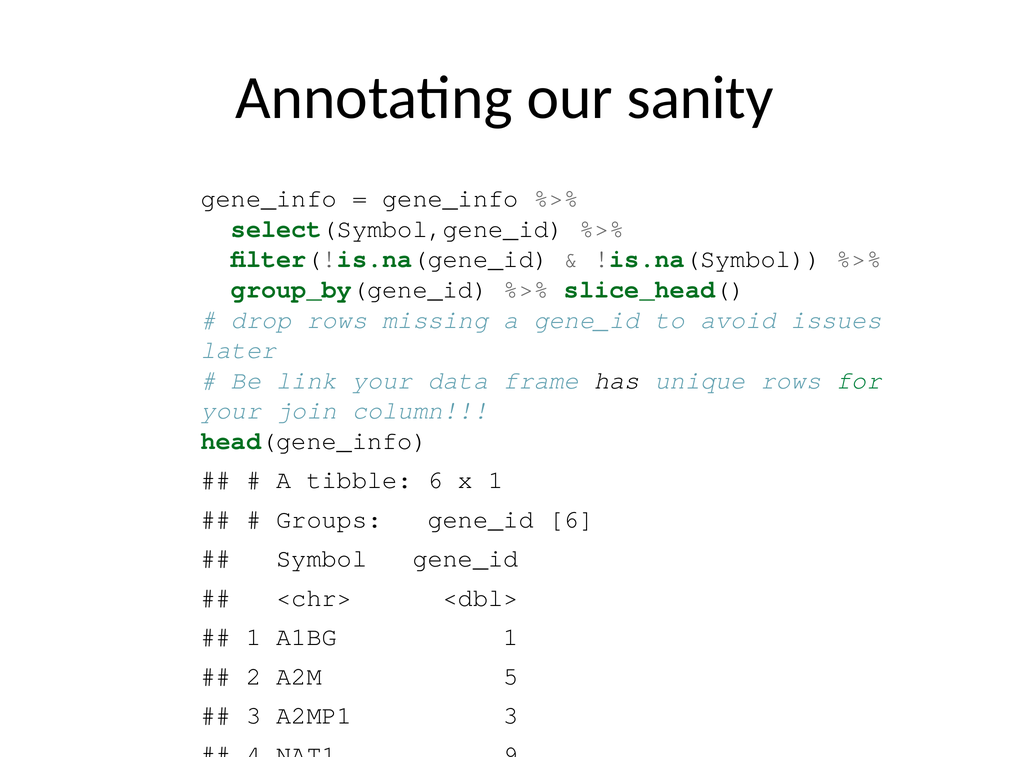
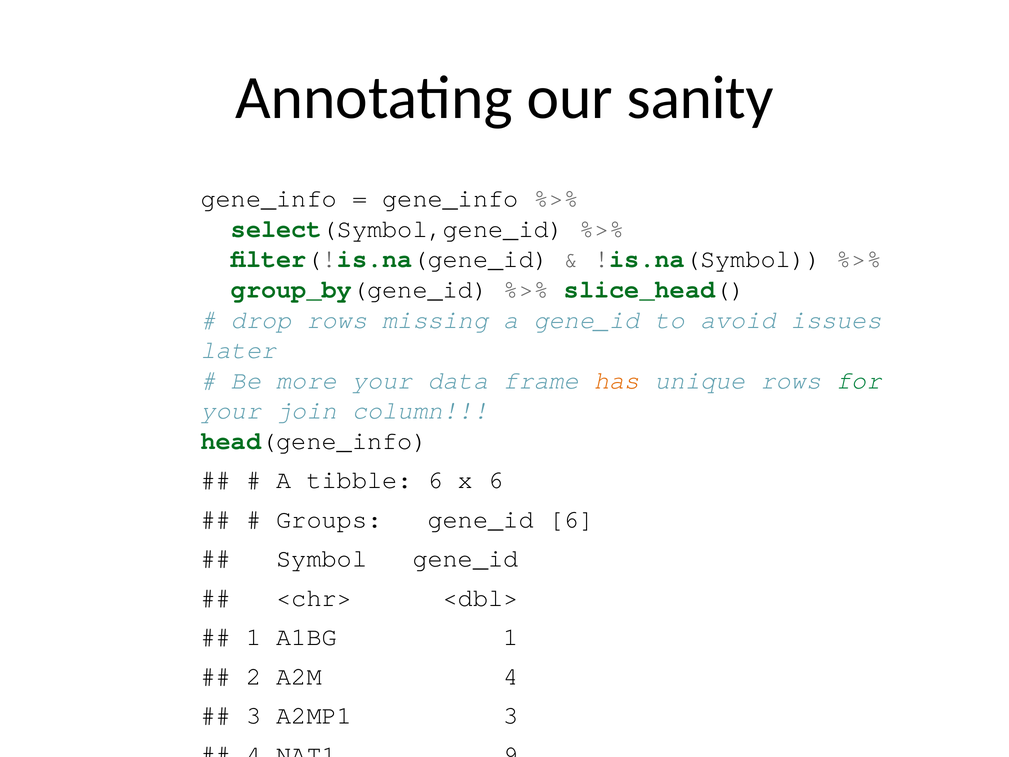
link: link -> more (307, 380)
has colour: black -> orange (617, 380)
x 1: 1 -> 6 (496, 480)
A2M 5: 5 -> 4 (511, 676)
